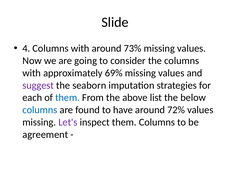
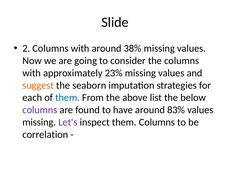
4: 4 -> 2 (26, 48)
73%: 73% -> 38% (133, 48)
69%: 69% -> 23% (114, 73)
suggest colour: purple -> orange (38, 85)
columns colour: blue -> purple (40, 110)
72%: 72% -> 83% (176, 110)
agreement: agreement -> correlation (45, 134)
